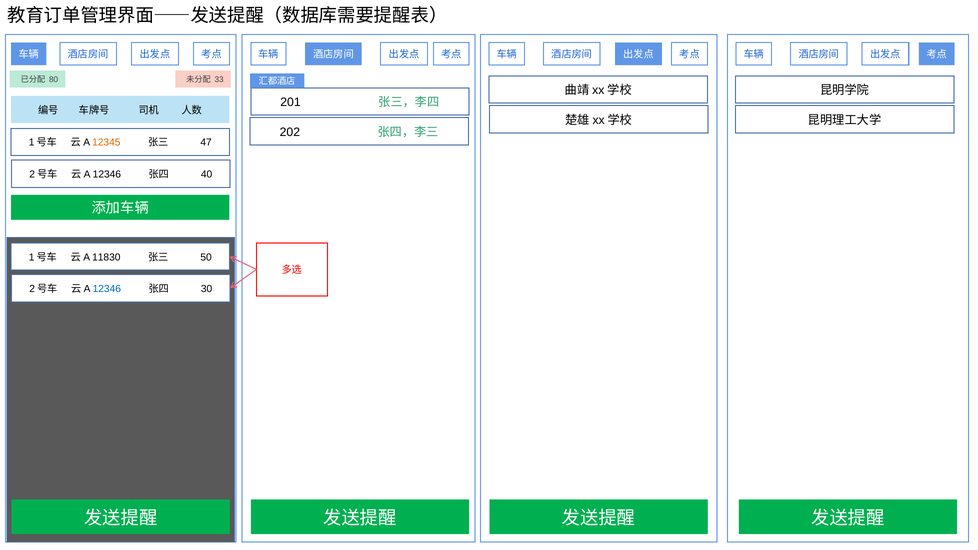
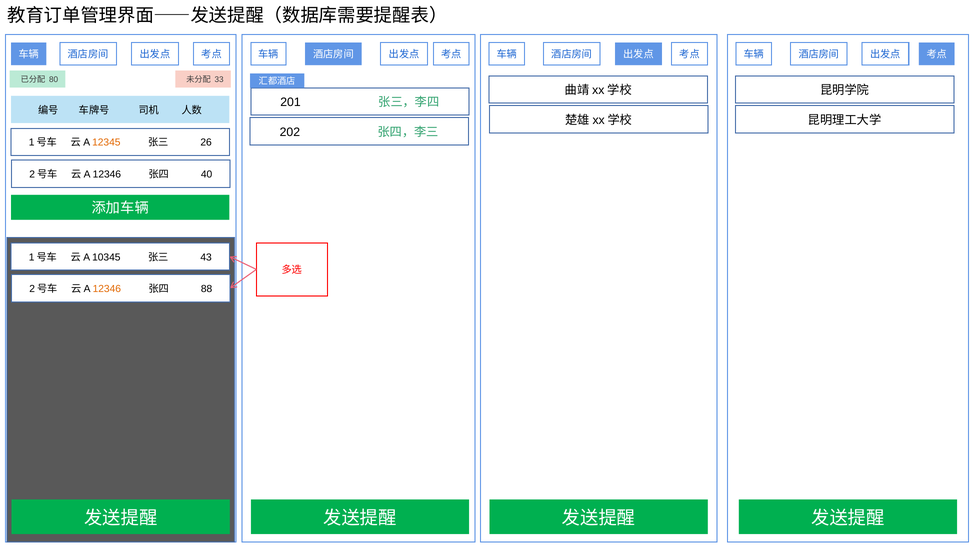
47: 47 -> 26 (206, 143)
11830: 11830 -> 10345 (106, 257)
50: 50 -> 43 (206, 257)
12346 colour: blue -> orange (107, 289)
30: 30 -> 88 (207, 289)
